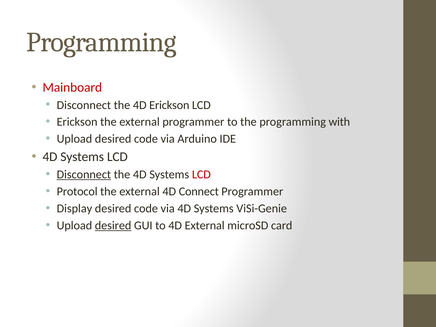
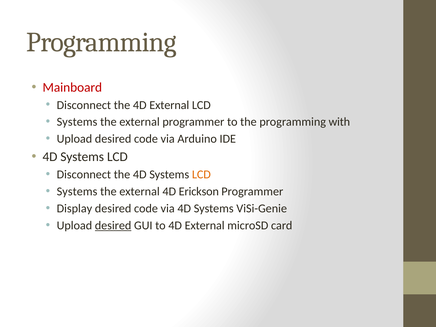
the 4D Erickson: Erickson -> External (169, 105)
Erickson: Erickson -> Systems (77, 122)
Disconnect underline: present -> none (84, 175)
LCD colour: red -> orange (201, 175)
Protocol: Protocol -> Systems (77, 191)
Connect: Connect -> Erickson (199, 191)
